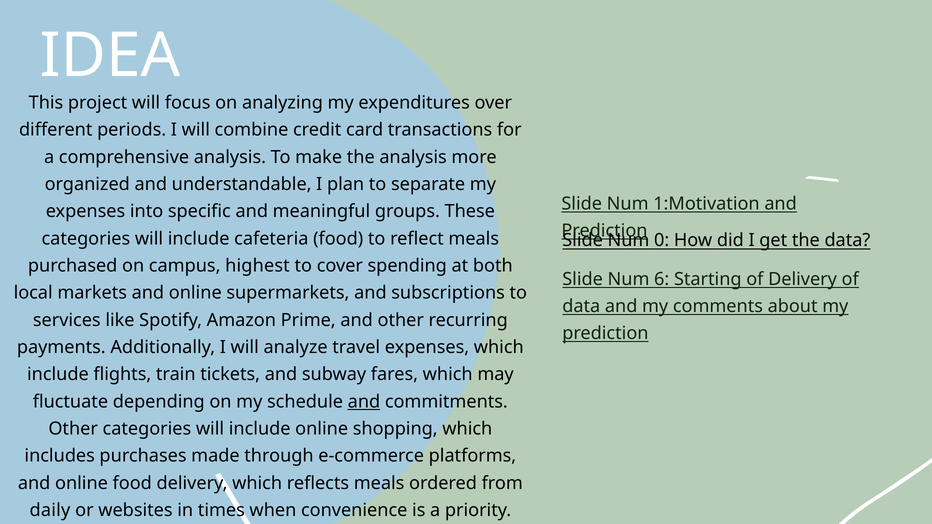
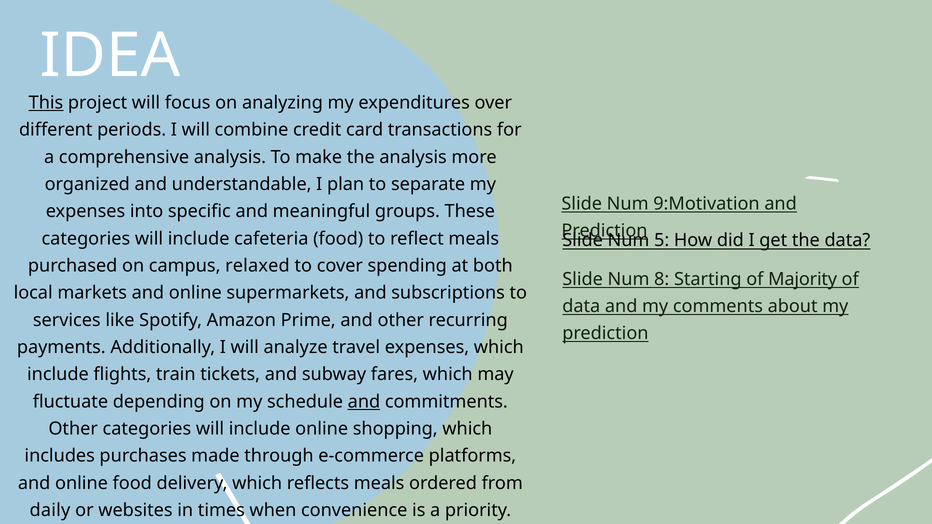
This underline: none -> present (46, 103)
1:Motivation: 1:Motivation -> 9:Motivation (706, 204)
0: 0 -> 5 (662, 241)
highest: highest -> relaxed (257, 266)
6: 6 -> 8 (662, 279)
of Delivery: Delivery -> Majority (803, 279)
